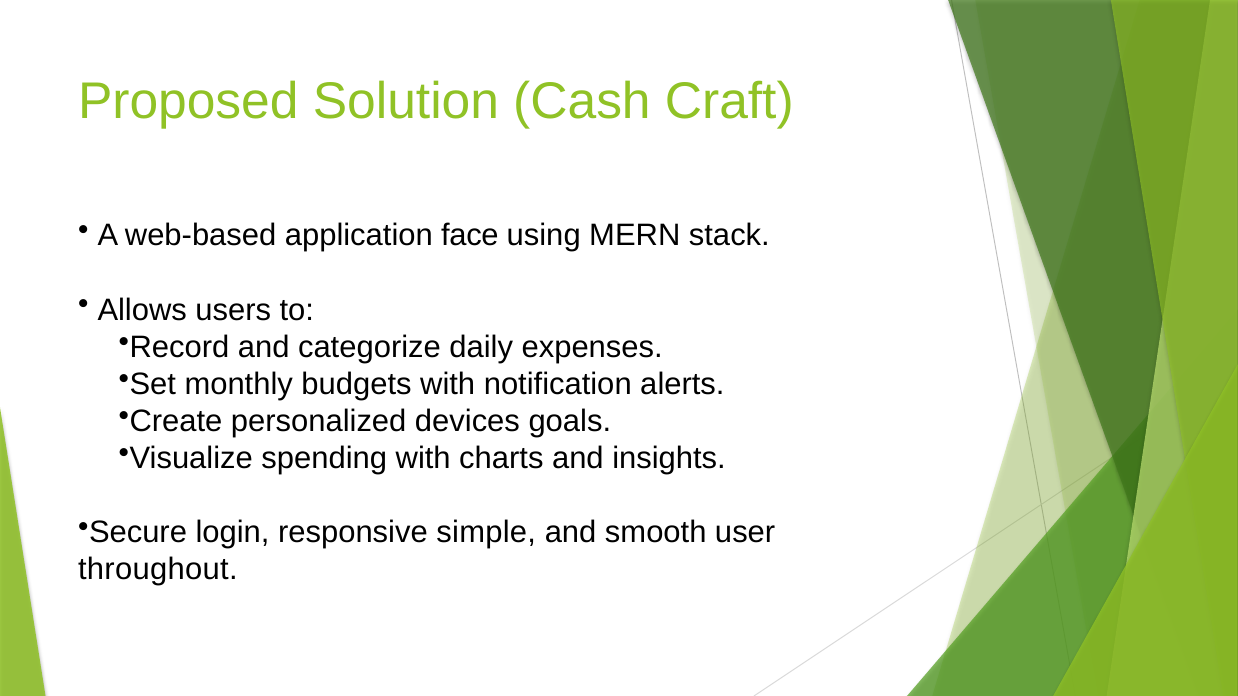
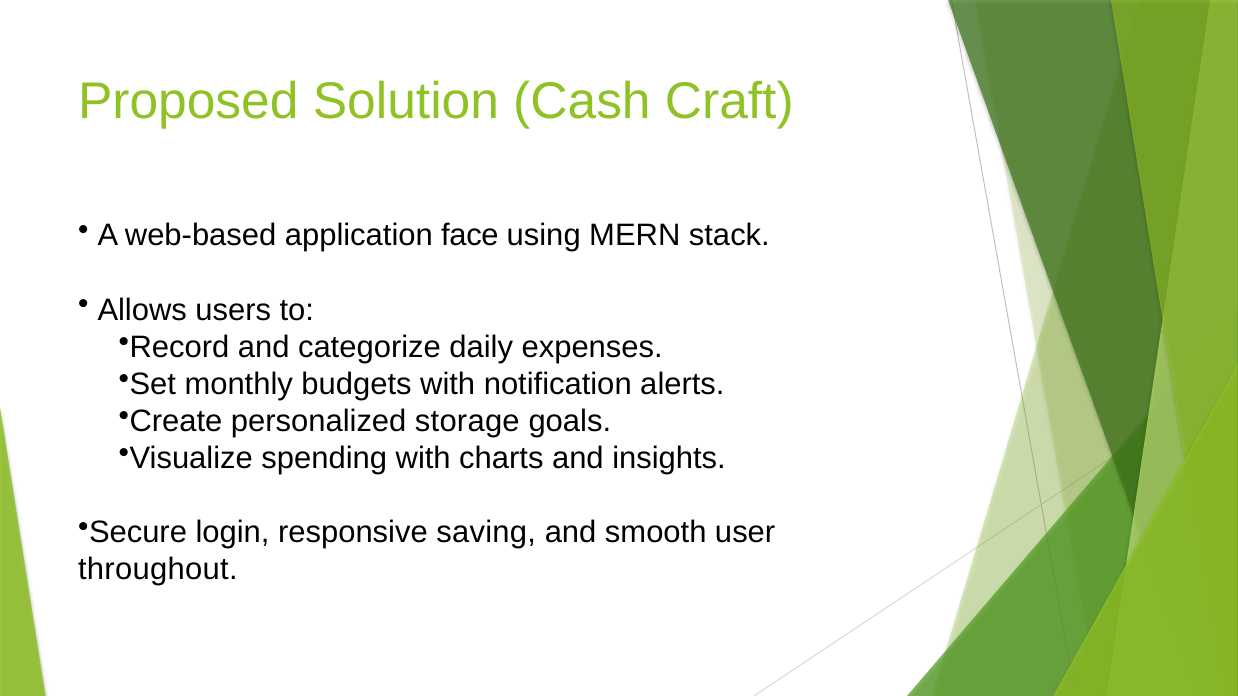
devices: devices -> storage (467, 421)
simple: simple -> saving (486, 533)
